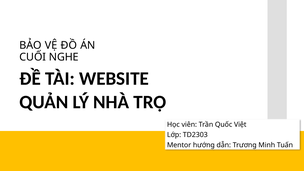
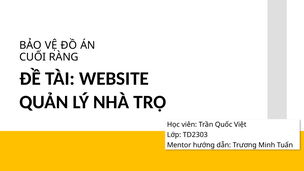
NGHE: NGHE -> RÀNG (64, 57)
